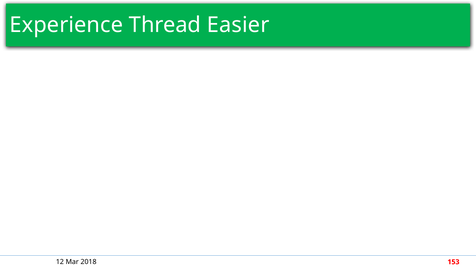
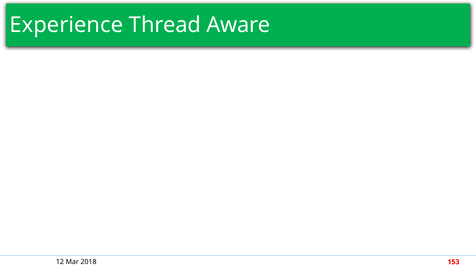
Easier: Easier -> Aware (238, 25)
